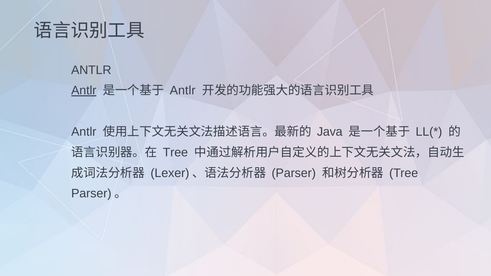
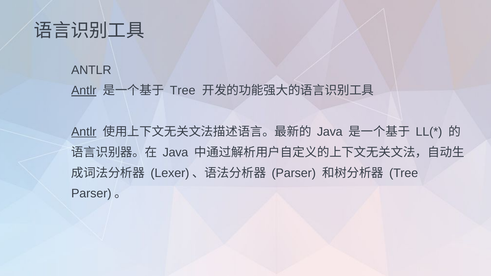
Antlr: Antlr -> Tree (183, 91)
Antlr underline: none -> present (84, 132)
Tree: Tree -> Java (175, 152)
